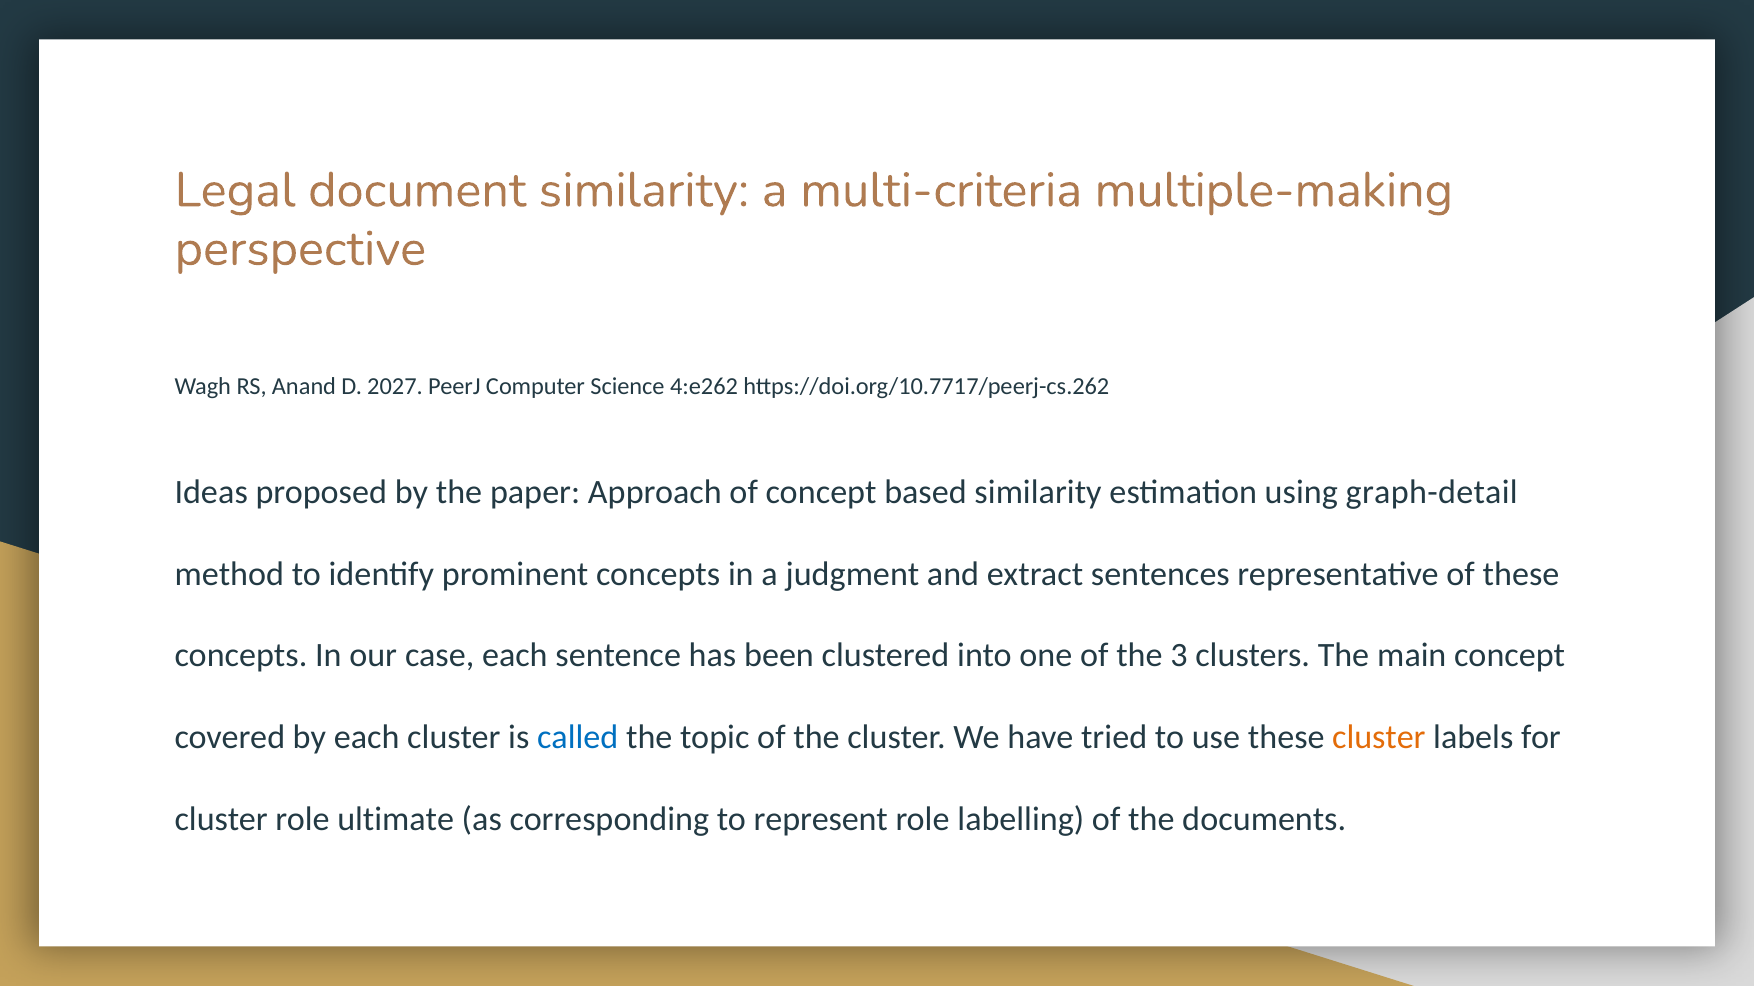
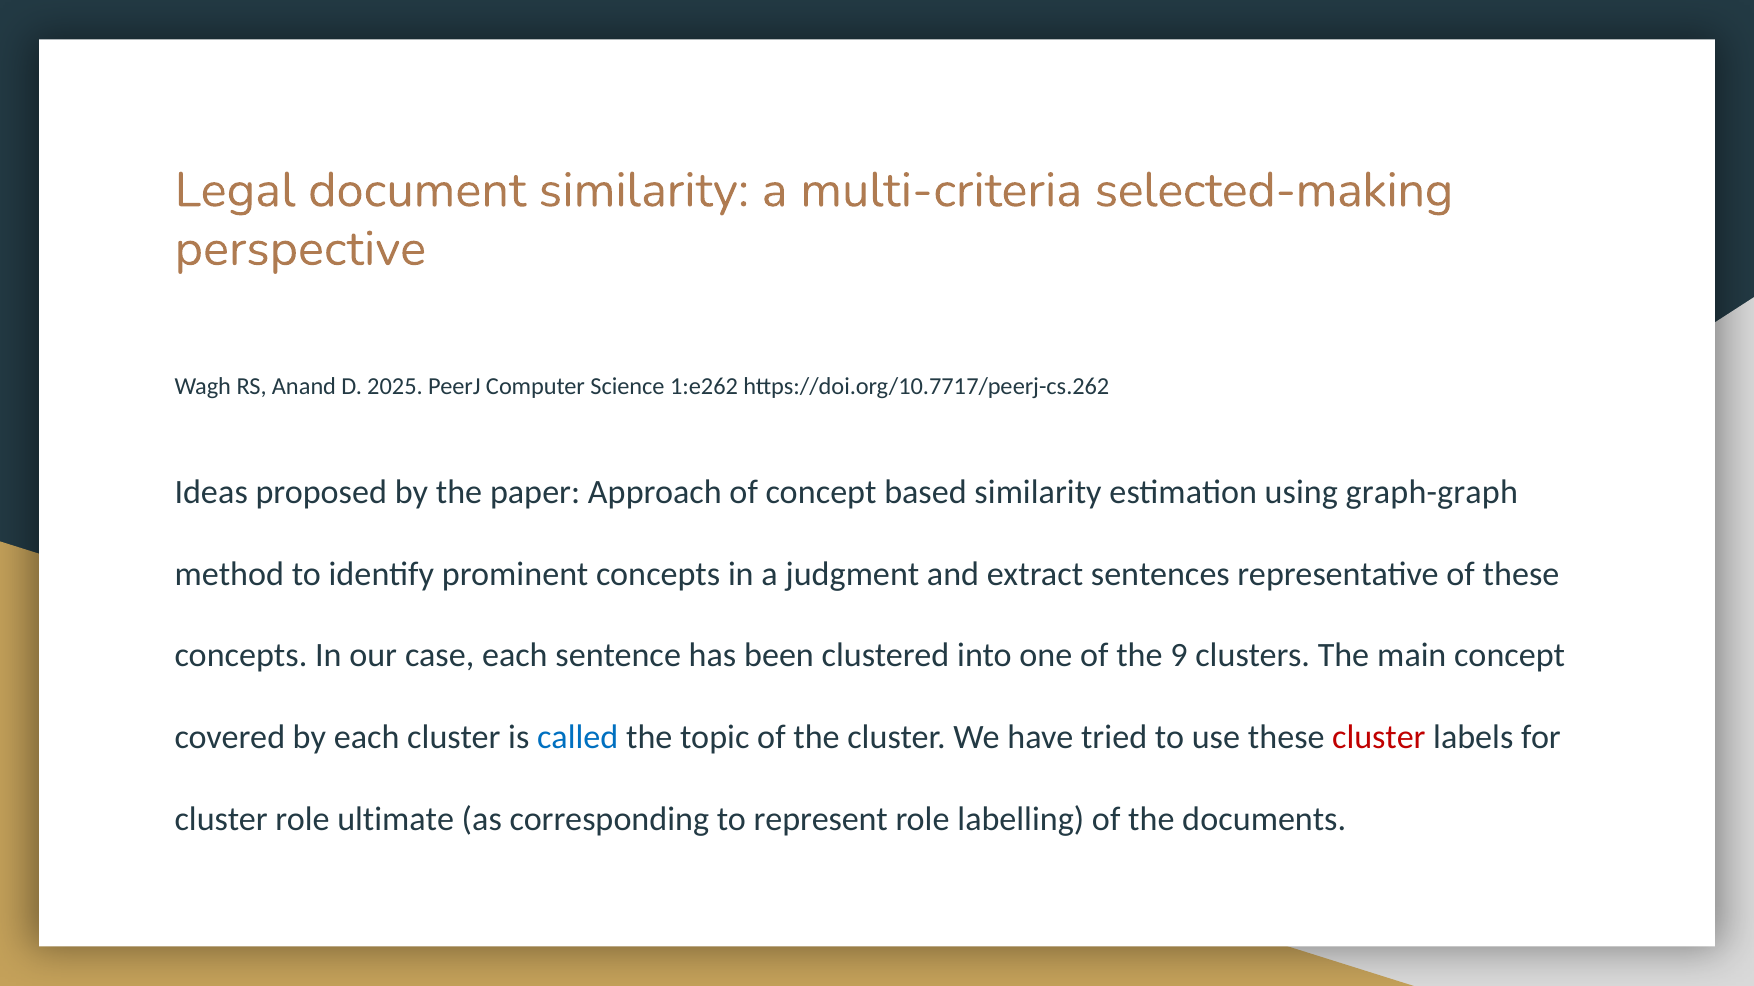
multiple-making: multiple-making -> selected-making (1274, 190)
2027: 2027 -> 2025 (395, 386)
4:e262: 4:e262 -> 1:e262 (704, 386)
graph-detail: graph-detail -> graph-graph (1432, 492)
3: 3 -> 9 (1179, 656)
cluster colour: orange -> red (1379, 738)
